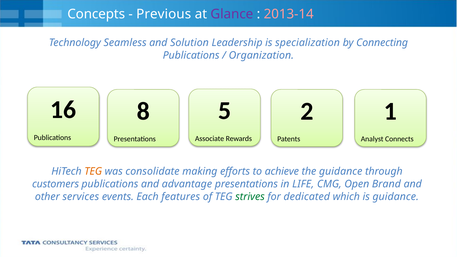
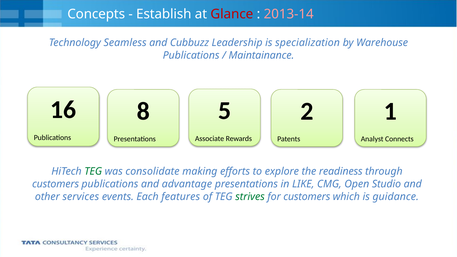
Previous: Previous -> Establish (164, 14)
Glance colour: purple -> red (232, 14)
Solution: Solution -> Cubbuzz (190, 43)
Connecting: Connecting -> Warehouse (382, 43)
Organization: Organization -> Maintainance (261, 55)
TEG colour: orange -> green (93, 171)
achieve: achieve -> explore (282, 171)
the guidance: guidance -> readiness (341, 171)
LIFE: LIFE -> LIKE (303, 184)
Brand: Brand -> Studio (386, 184)
for dedicated: dedicated -> customers (307, 197)
